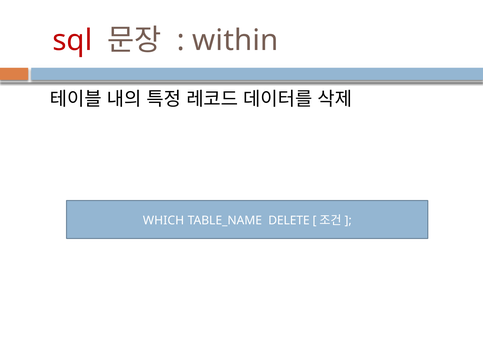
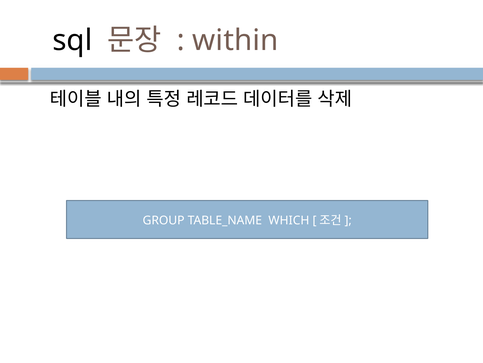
sql colour: red -> black (72, 40)
WHICH: WHICH -> GROUP (164, 220)
DELETE: DELETE -> WHICH (289, 220)
